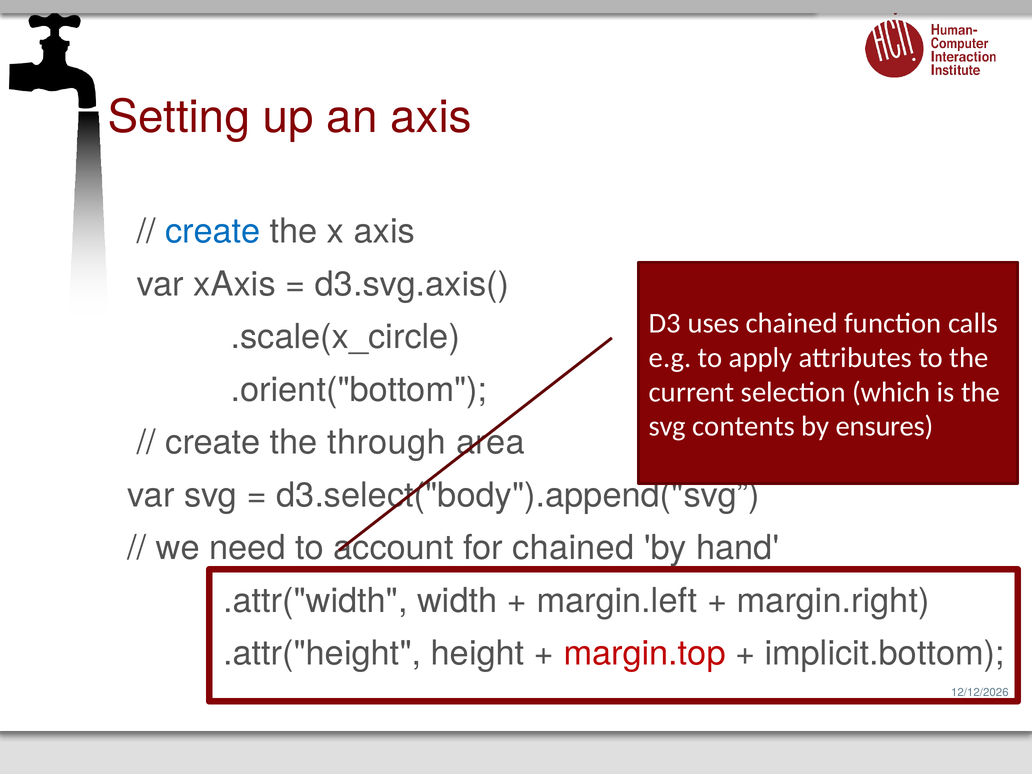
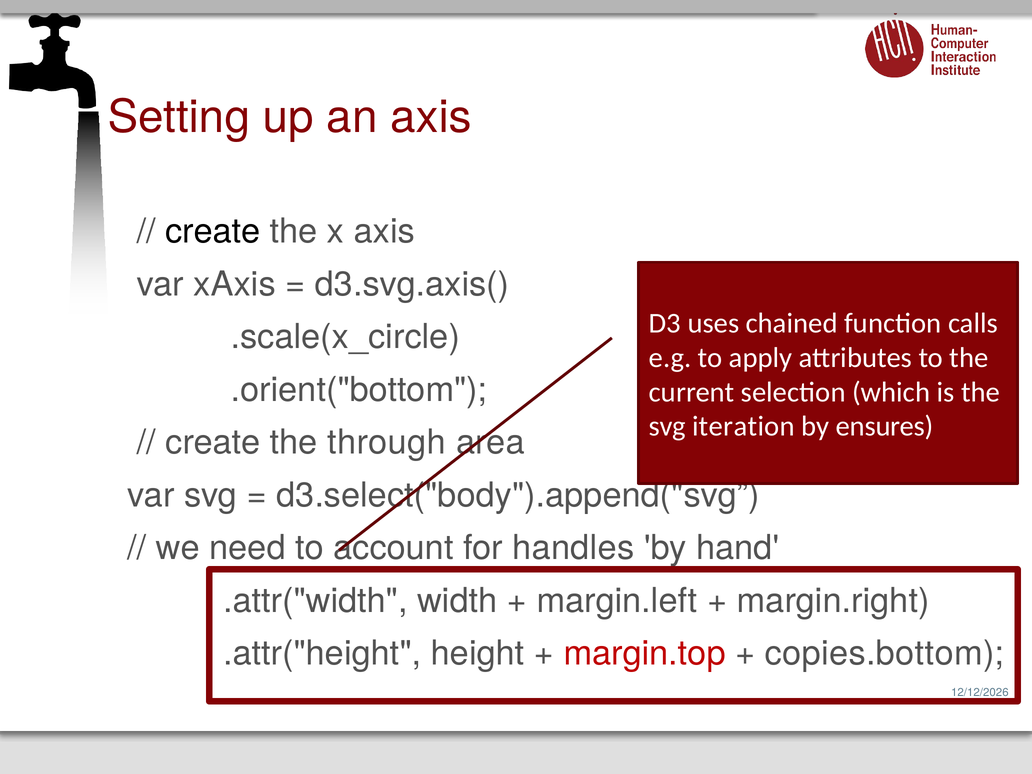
create colour: blue -> black (213, 232)
contents: contents -> iteration (743, 426)
for chained: chained -> handles (573, 548)
implicit.bottom: implicit.bottom -> copies.bottom (885, 653)
